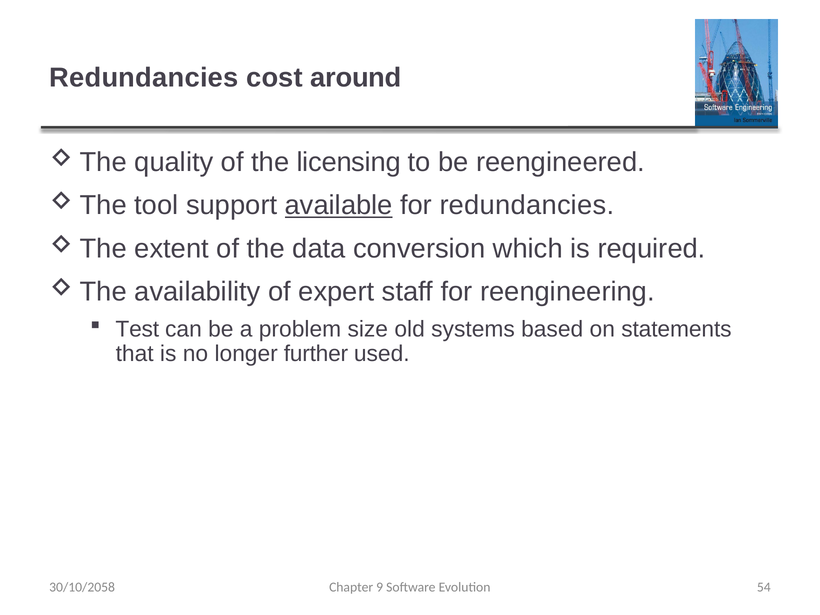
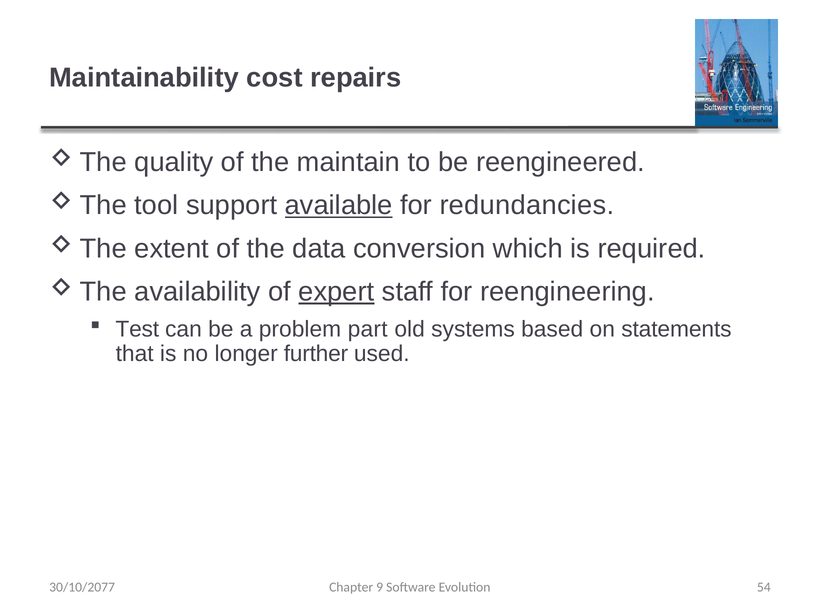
Redundancies: Redundancies -> Maintainability (144, 78)
around: around -> repairs (356, 78)
licensing: licensing -> maintain (349, 162)
expert underline: none -> present (336, 292)
size: size -> part (368, 329)
30/10/2058: 30/10/2058 -> 30/10/2077 (82, 587)
